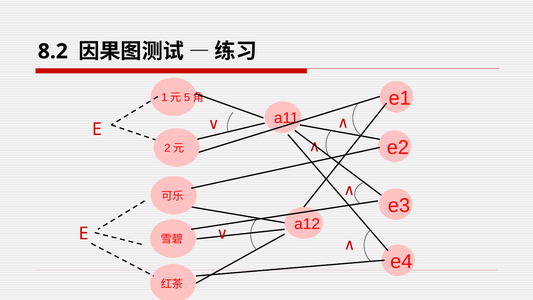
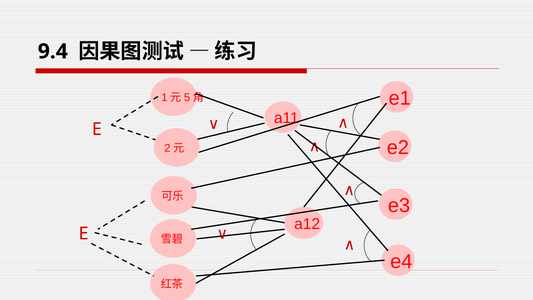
8.2: 8.2 -> 9.4 (53, 51)
